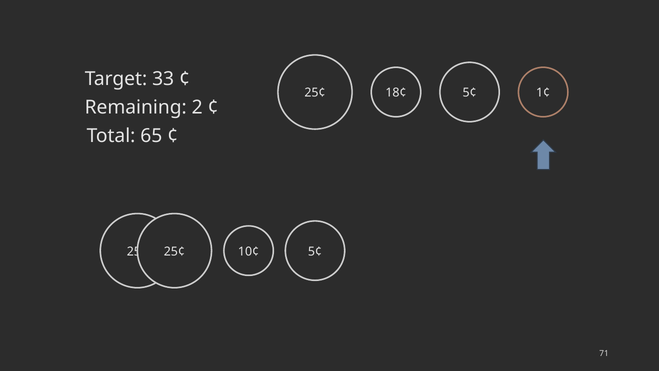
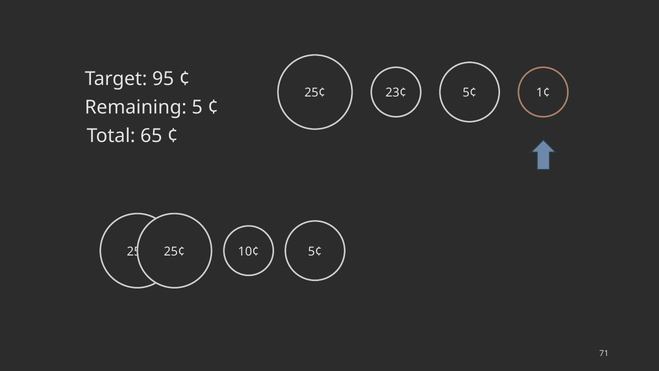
33: 33 -> 95 (163, 79)
18¢: 18¢ -> 23¢ (396, 93)
2: 2 -> 5 (197, 107)
